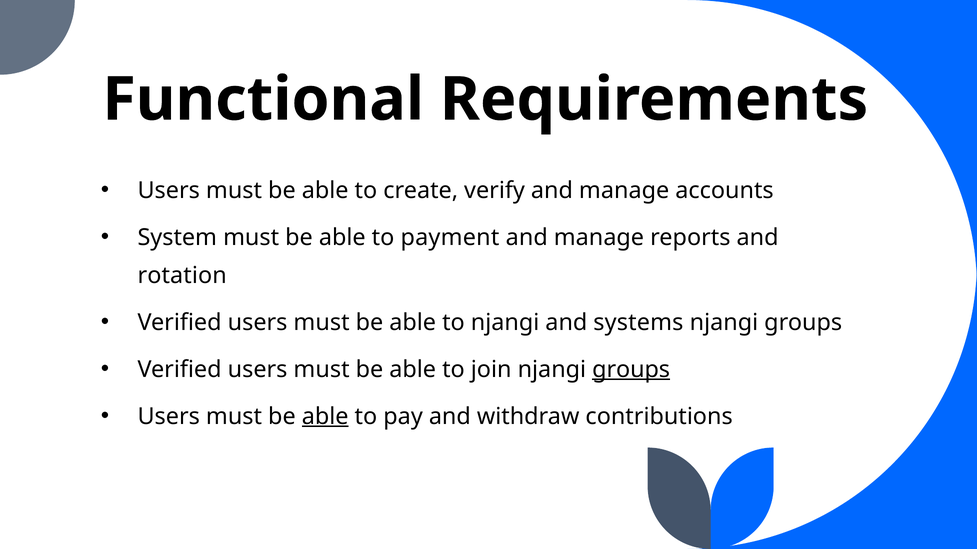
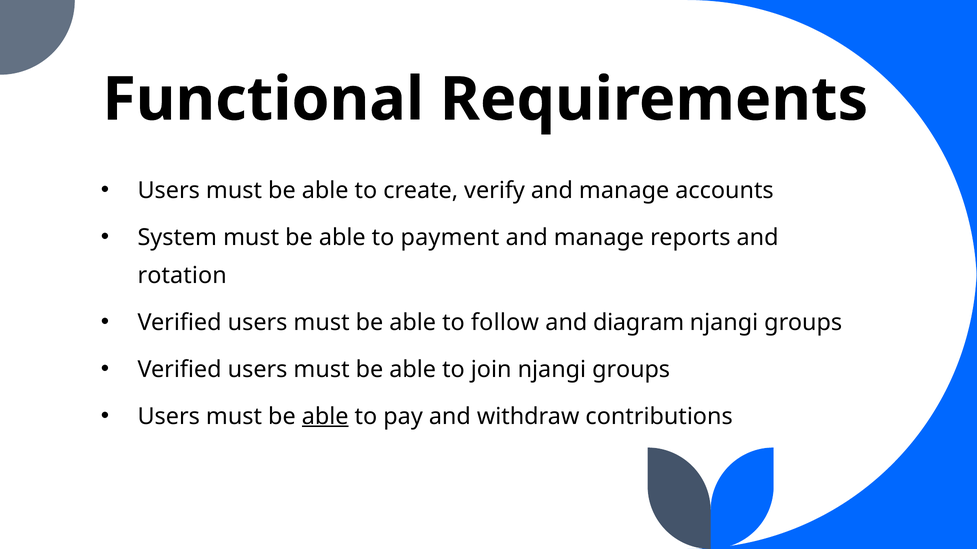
to njangi: njangi -> follow (505, 323)
systems: systems -> diagram (639, 323)
groups underline: present -> none (631, 370)
